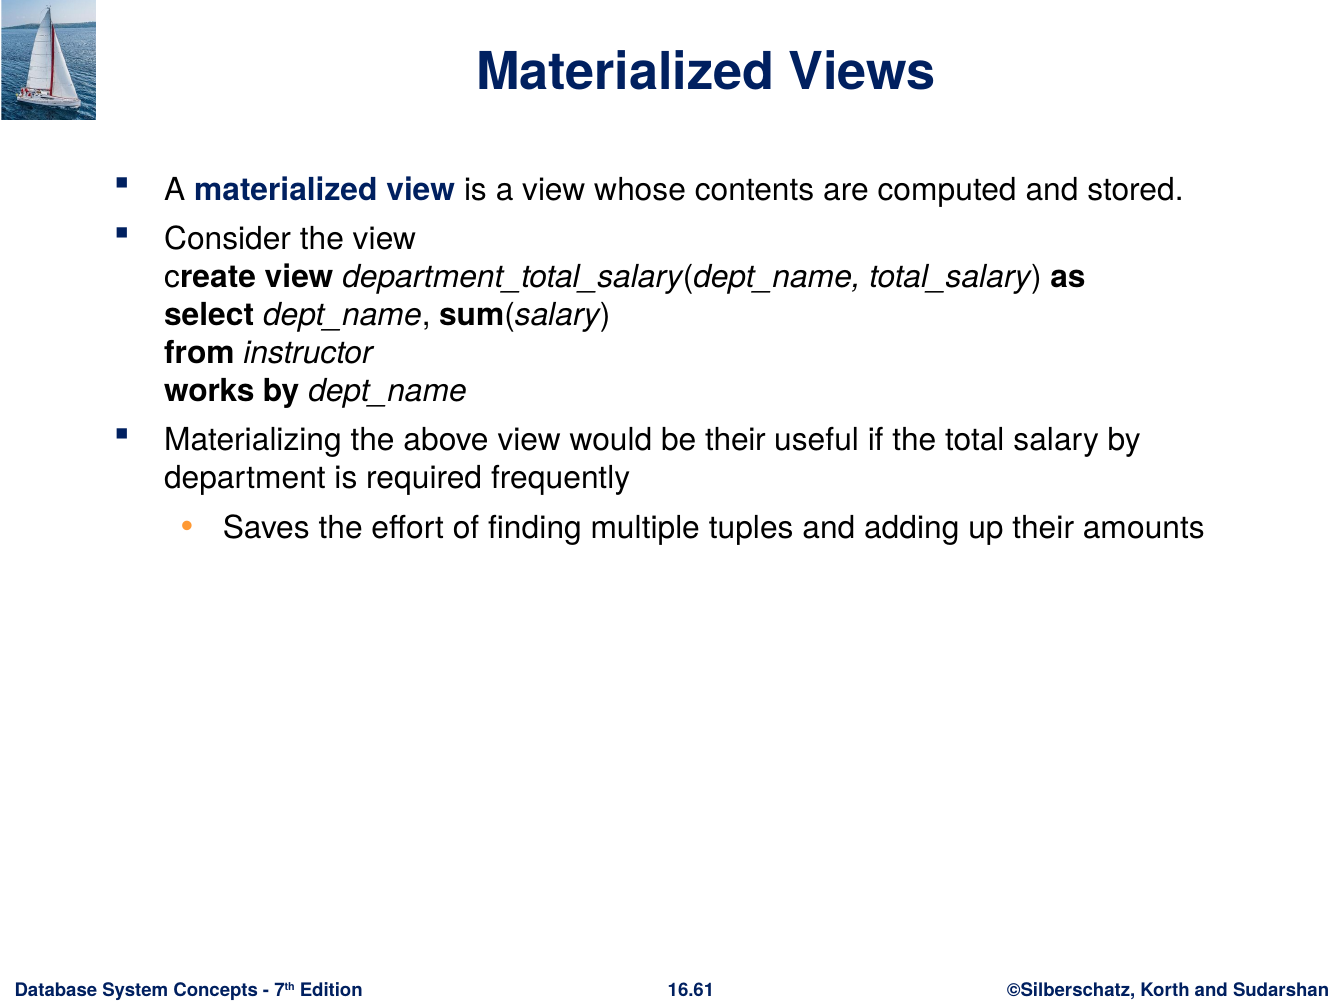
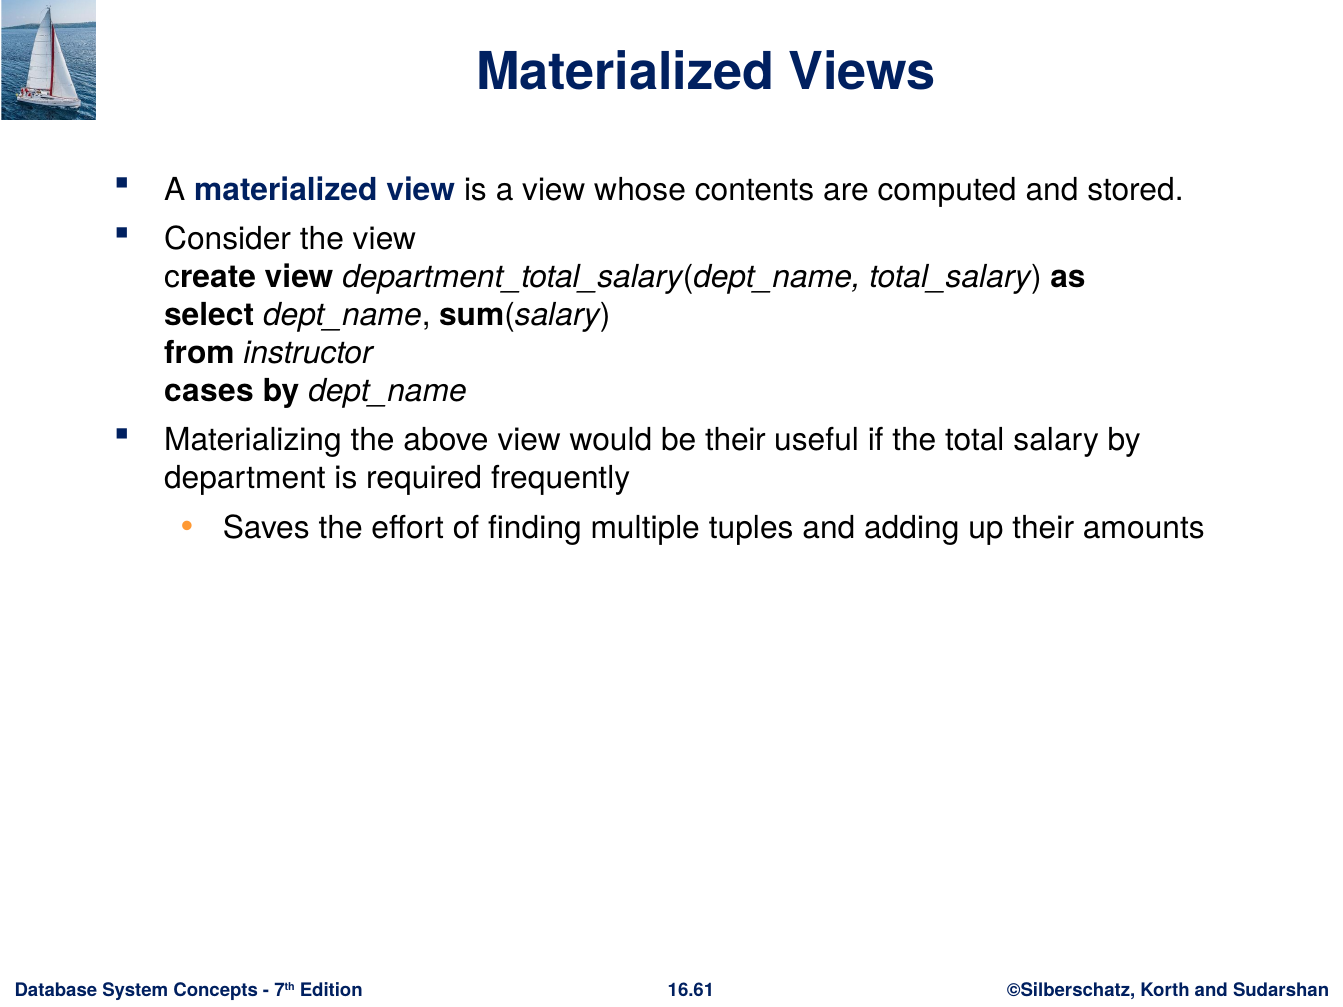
works: works -> cases (209, 391)
